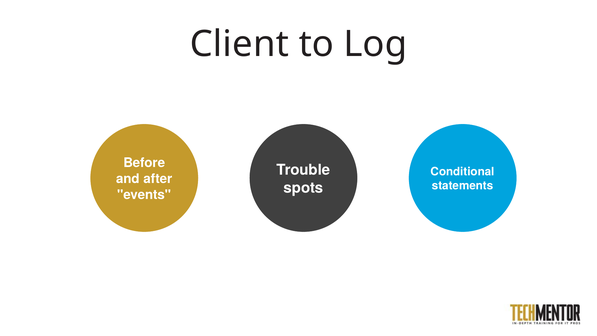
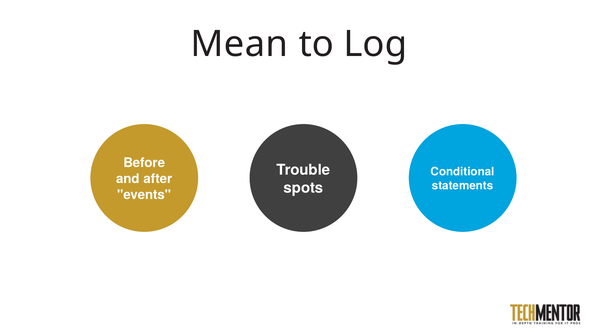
Client: Client -> Mean (239, 44)
